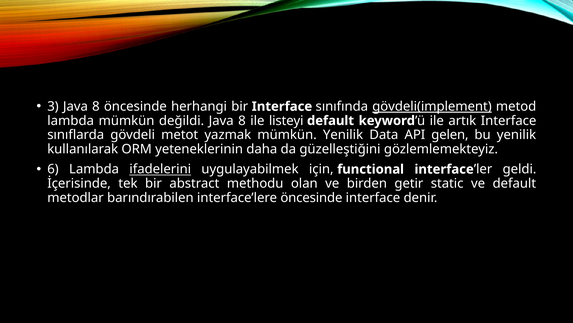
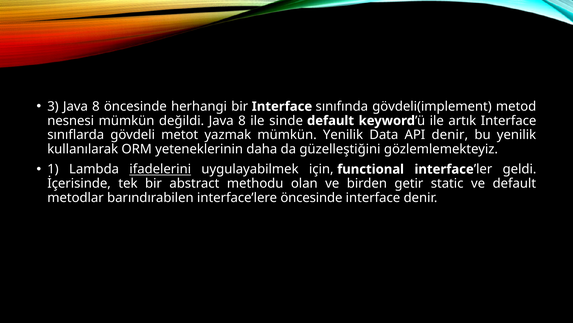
gövdeli(implement underline: present -> none (432, 106)
lambda: lambda -> nesnesi (71, 120)
listeyi: listeyi -> sinde (286, 120)
API gelen: gelen -> denir (450, 135)
6: 6 -> 1 (53, 169)
